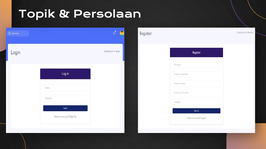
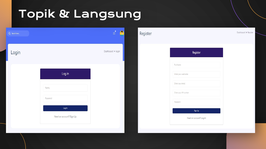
Persolaan: Persolaan -> Langsung (107, 14)
